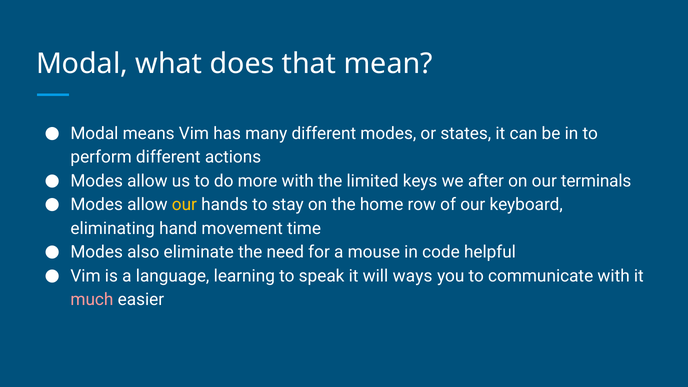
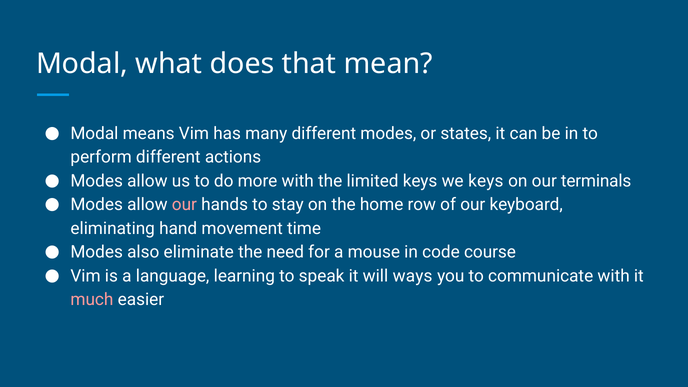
we after: after -> keys (486, 181)
our colour: yellow -> pink (184, 205)
helpful: helpful -> course (490, 252)
